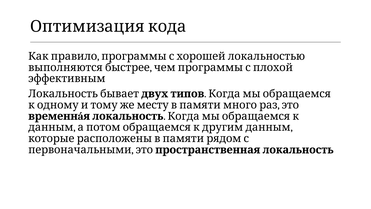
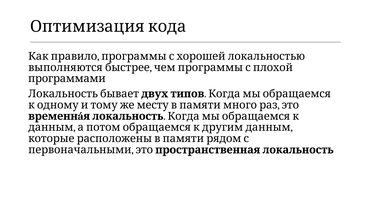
эффективным: эффективным -> программами (67, 79)
